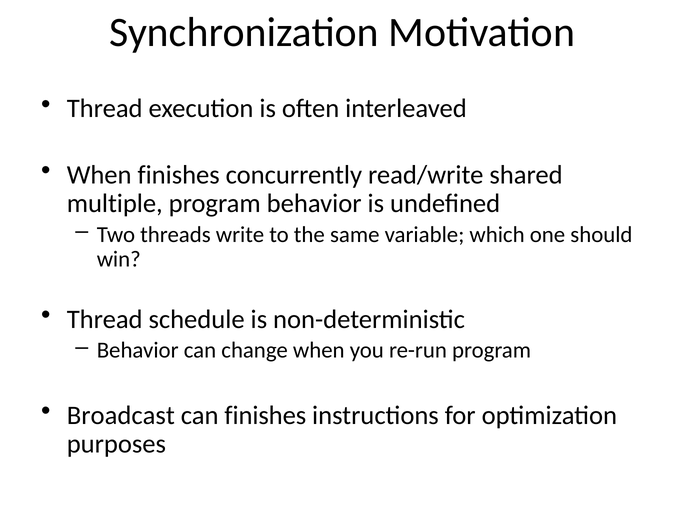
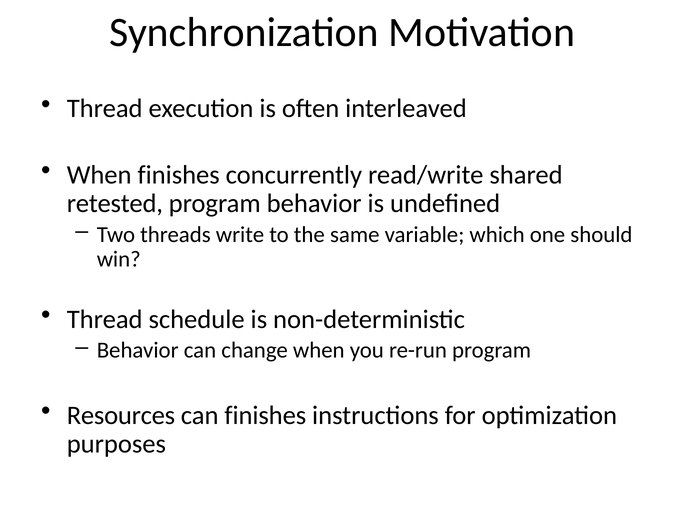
multiple: multiple -> retested (115, 203)
Broadcast: Broadcast -> Resources (121, 415)
